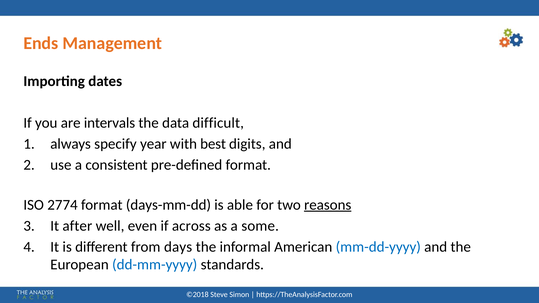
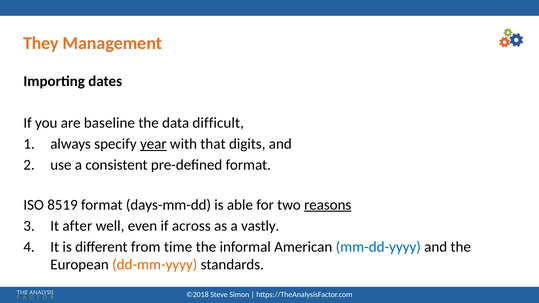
Ends: Ends -> They (41, 43)
intervals: intervals -> baseline (109, 123)
year underline: none -> present (153, 144)
best: best -> that (213, 144)
2774: 2774 -> 8519 (62, 205)
some: some -> vastly (260, 226)
days: days -> time (178, 247)
dd-mm-yyyy colour: blue -> orange (155, 265)
